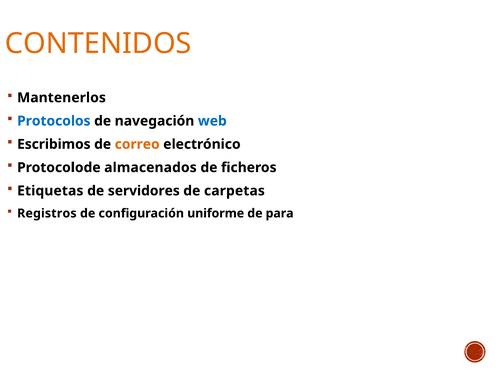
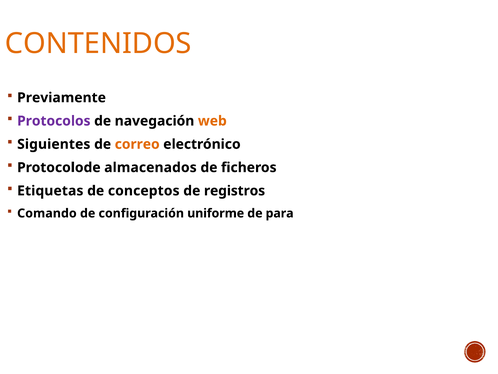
Mantenerlos: Mantenerlos -> Previamente (62, 98)
Protocolos colour: blue -> purple (54, 121)
web colour: blue -> orange (212, 121)
Escribimos: Escribimos -> Siguientes (54, 144)
servidores: servidores -> conceptos (144, 191)
carpetas: carpetas -> registros (235, 191)
Registros: Registros -> Comando (47, 213)
